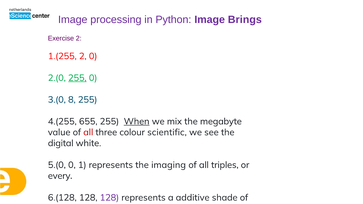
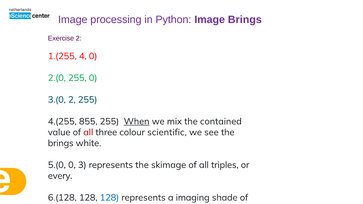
2: 2 -> 4 (83, 56)
255 underline: present -> none (77, 78)
8: 8 -> 2 (72, 100)
655: 655 -> 855 (88, 122)
megabyte: megabyte -> contained (221, 122)
digital: digital -> brings (61, 143)
1: 1 -> 3 (82, 165)
imaging: imaging -> skimage (169, 165)
128 colour: purple -> blue (109, 198)
additive: additive -> imaging (193, 198)
